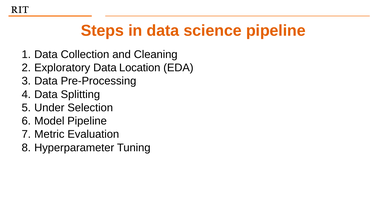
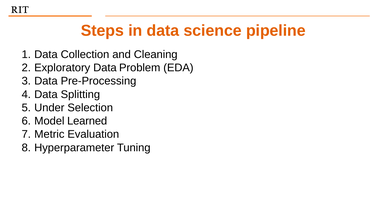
Location: Location -> Problem (140, 68)
Model Pipeline: Pipeline -> Learned (87, 121)
